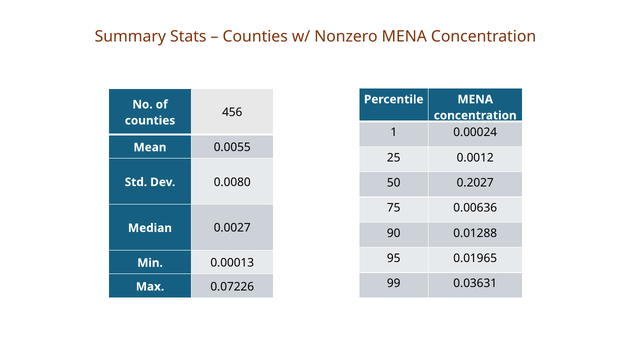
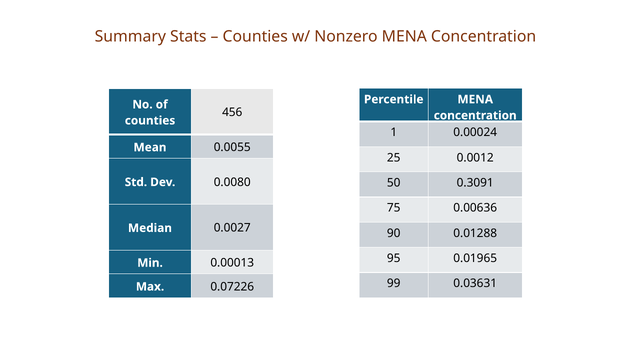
0.2027: 0.2027 -> 0.3091 (475, 183)
